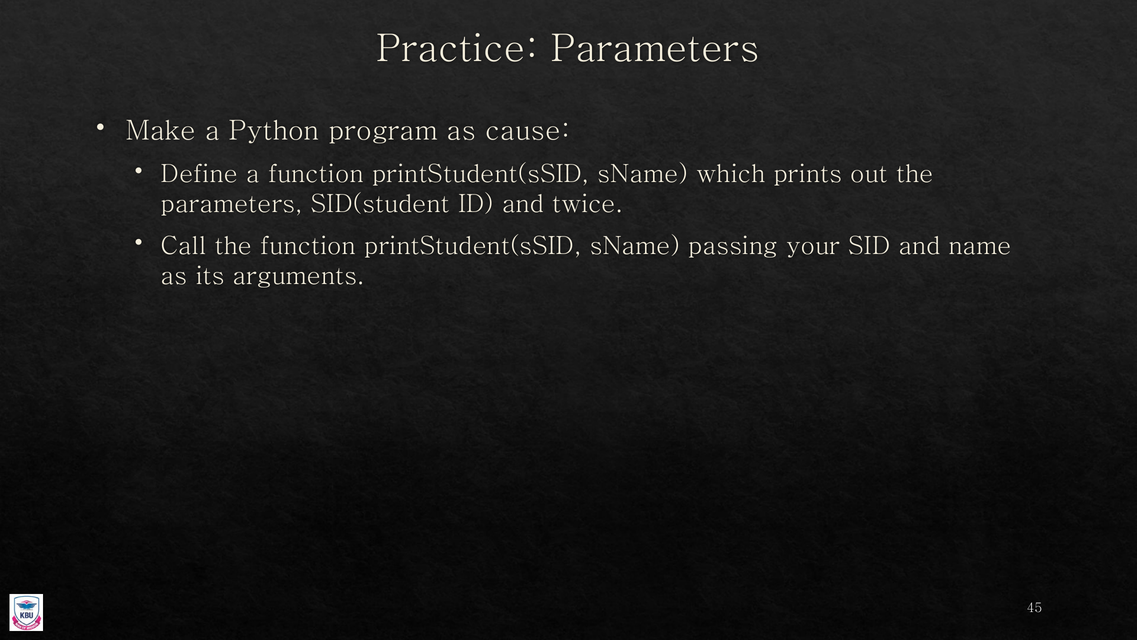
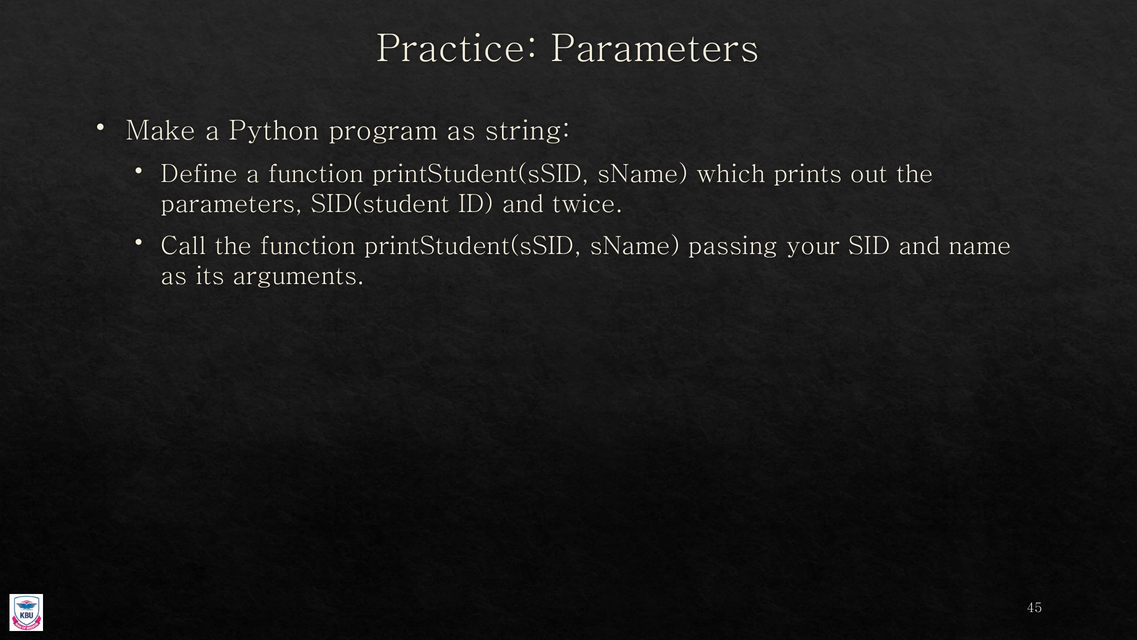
cause: cause -> string (528, 131)
